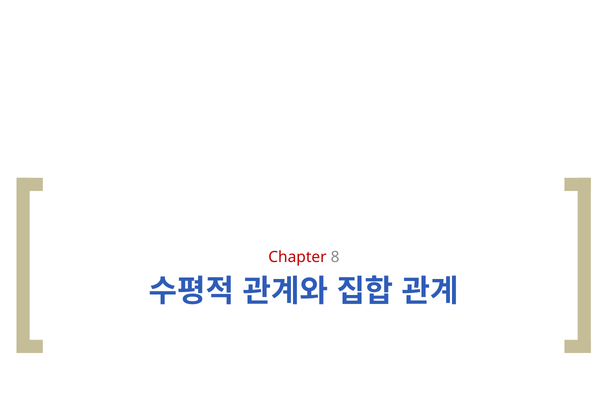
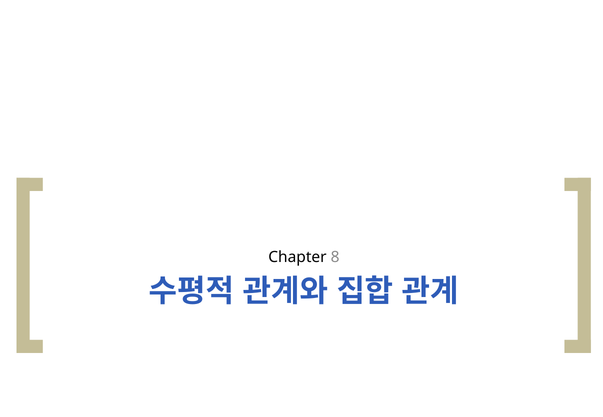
Chapter colour: red -> black (297, 257)
